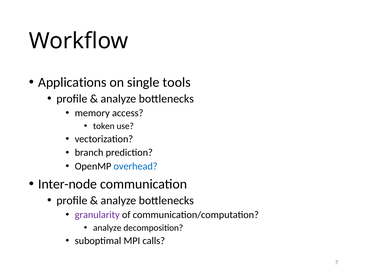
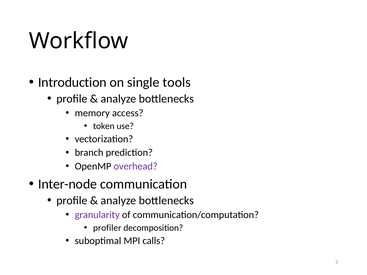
Applications: Applications -> Introduction (72, 82)
overhead colour: blue -> purple (136, 166)
analyze: analyze -> profiler (107, 228)
